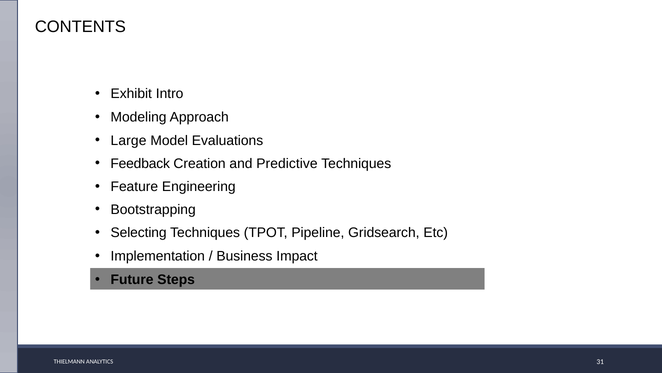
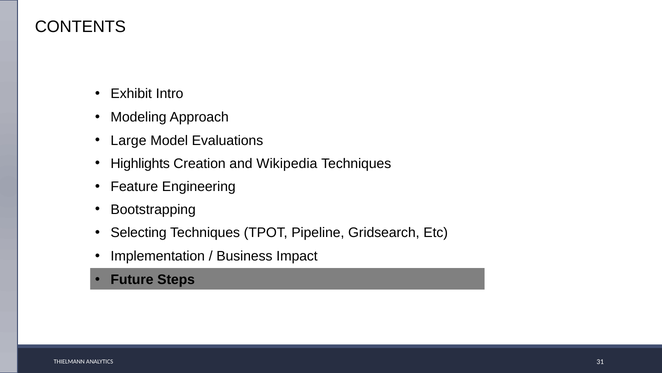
Feedback: Feedback -> Highlights (140, 163)
Predictive: Predictive -> Wikipedia (287, 163)
